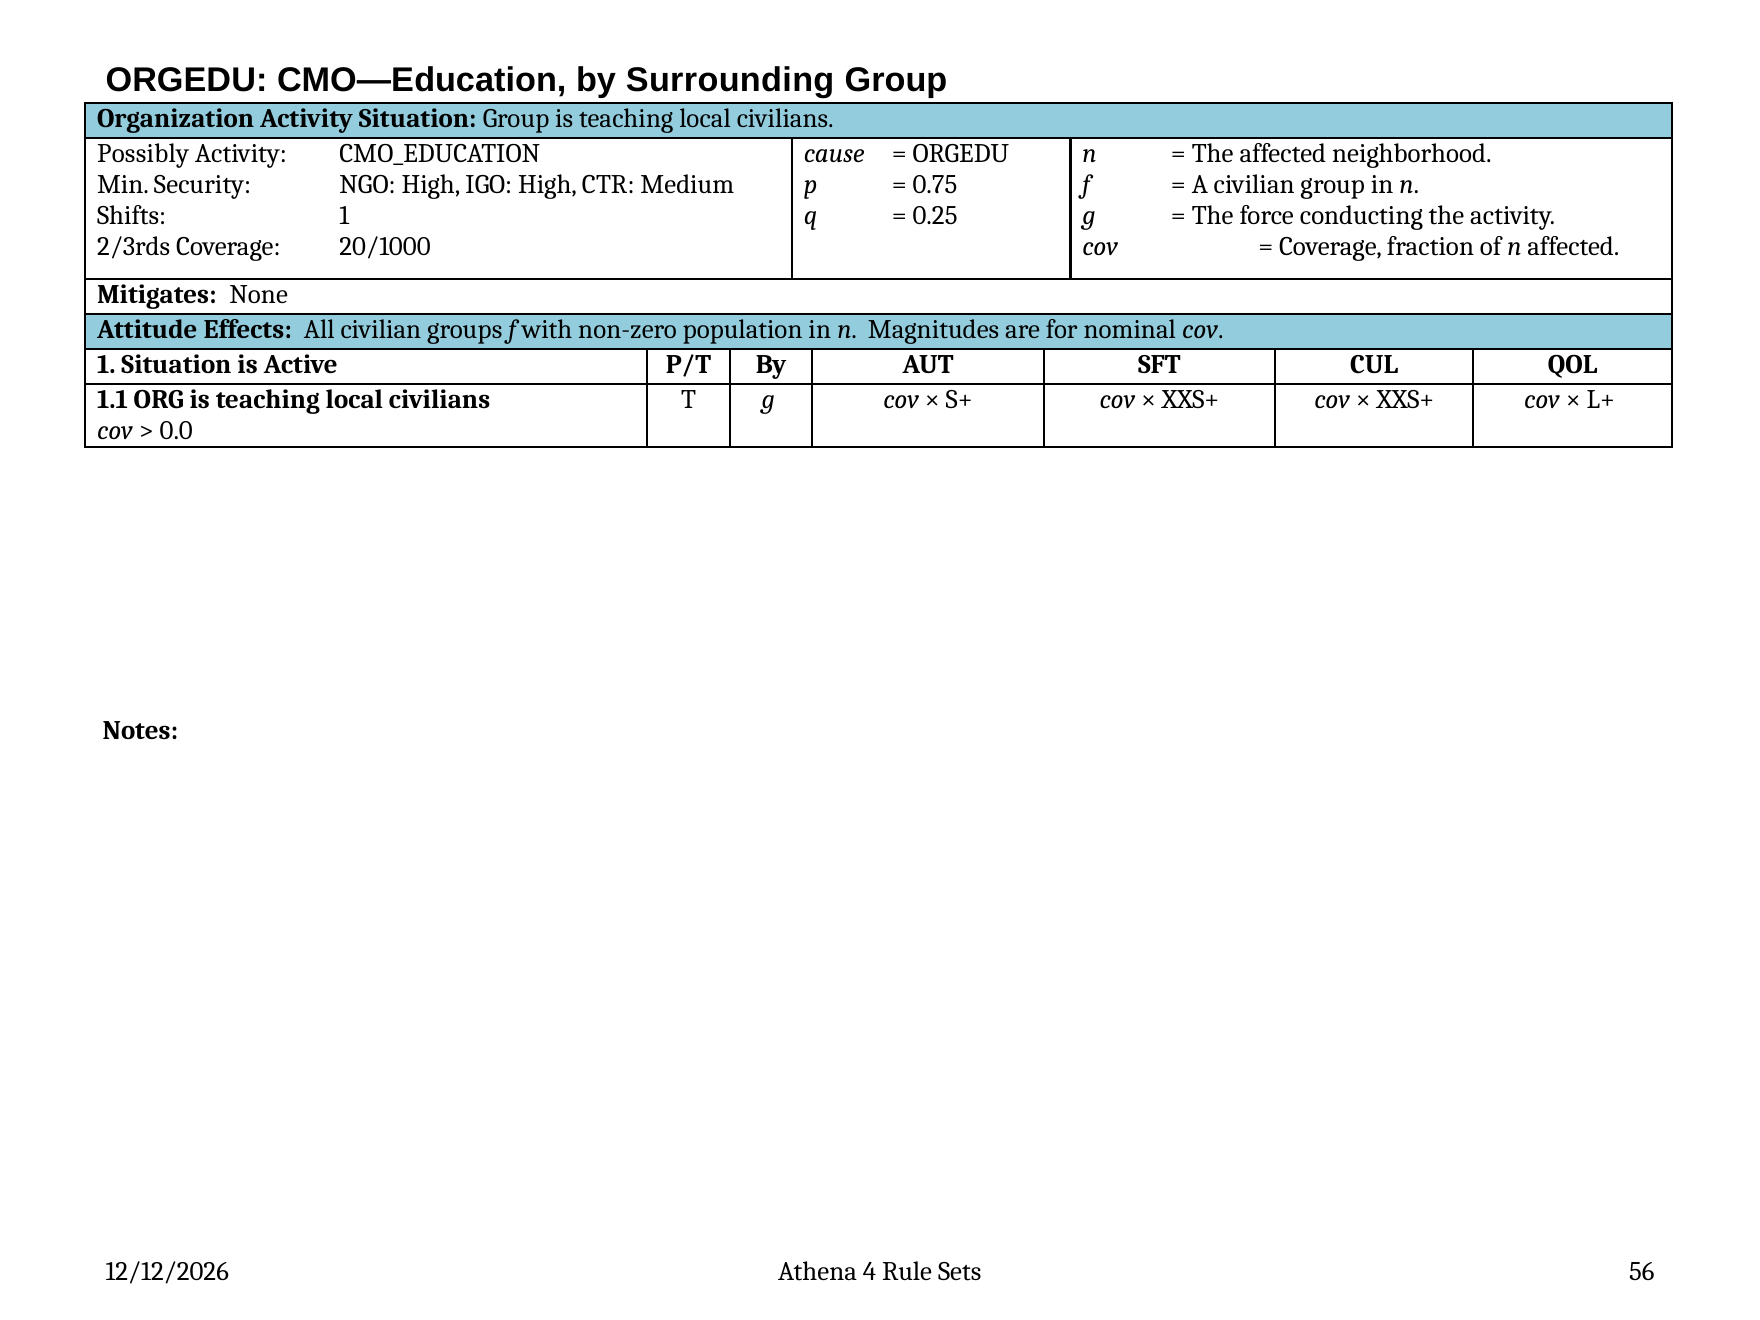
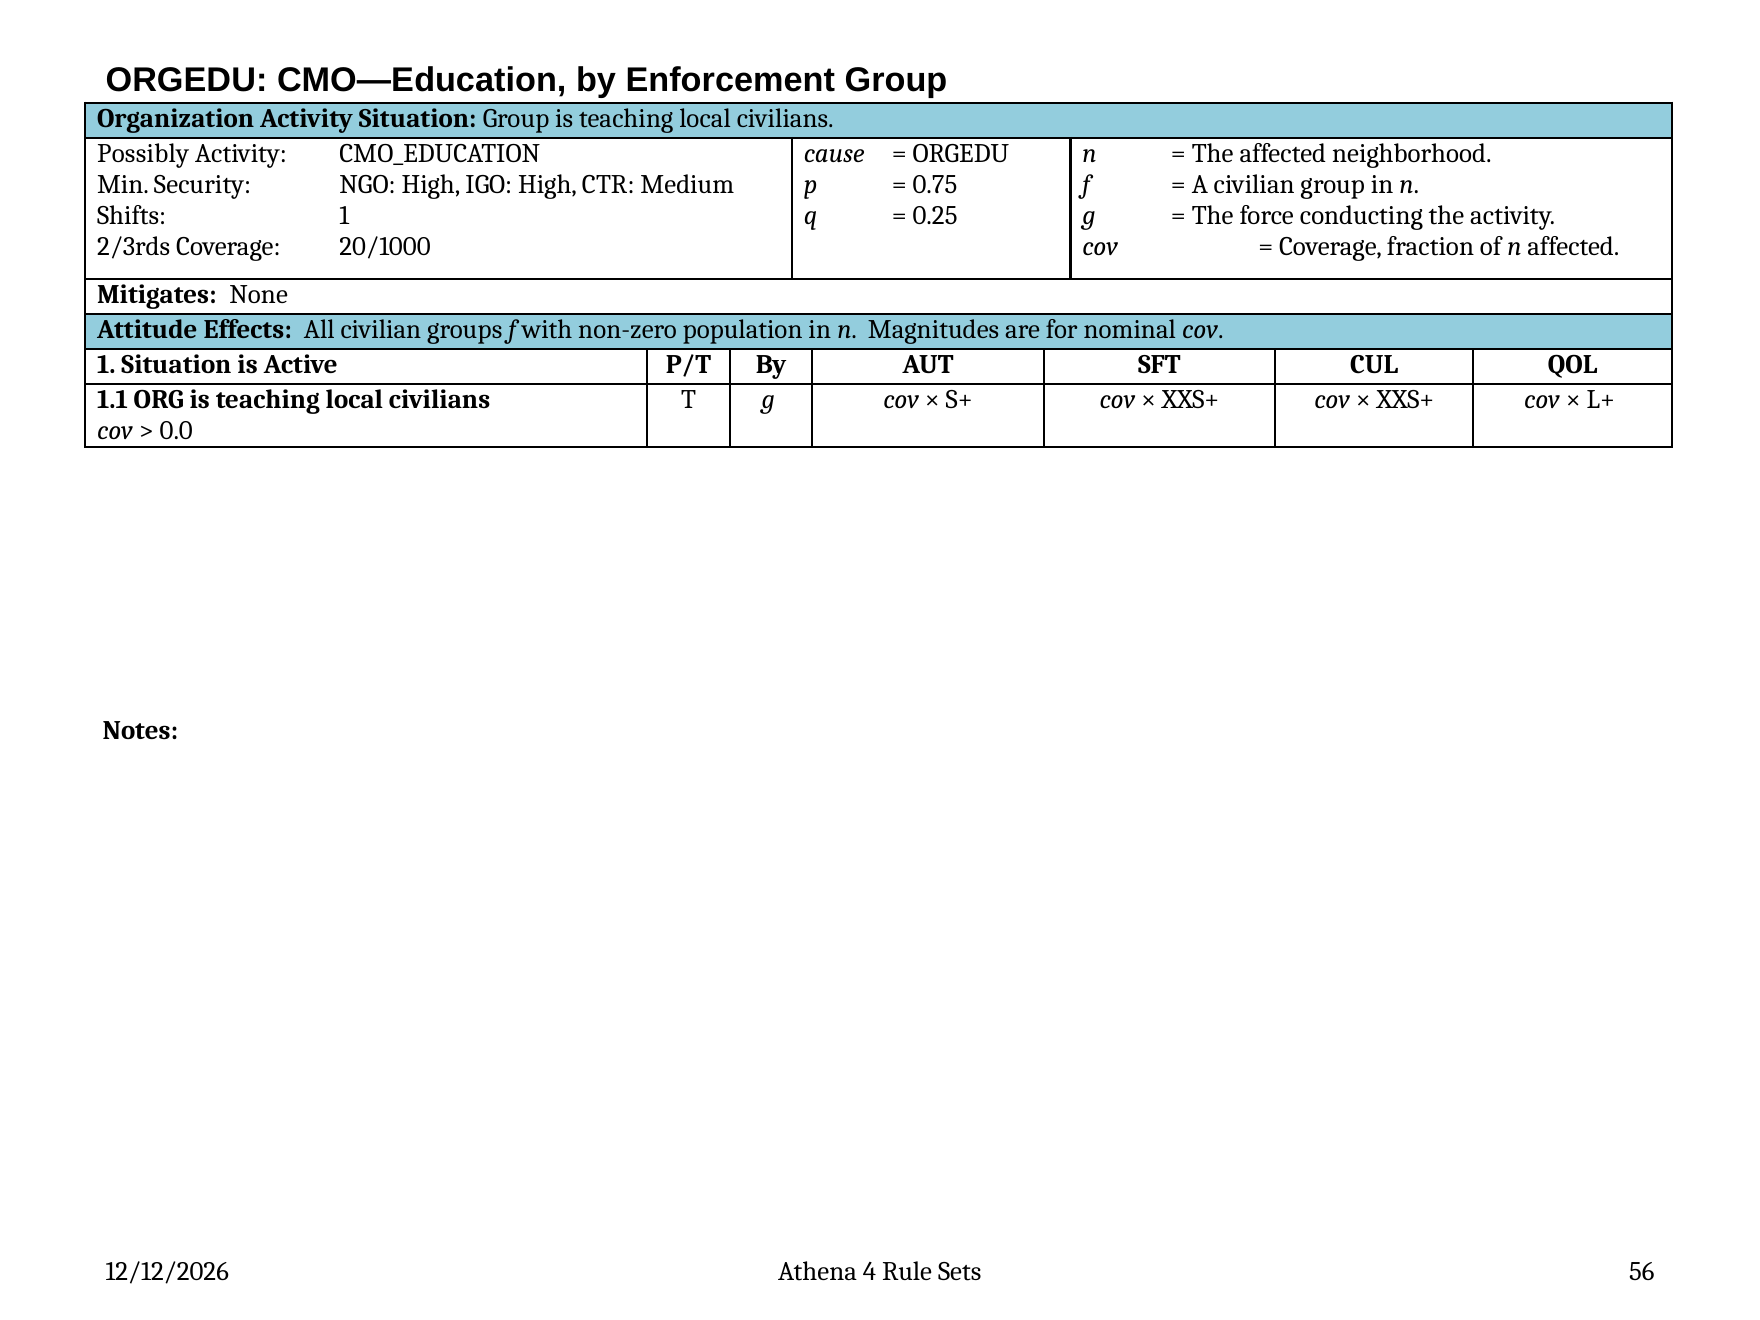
Surrounding: Surrounding -> Enforcement (730, 80)
